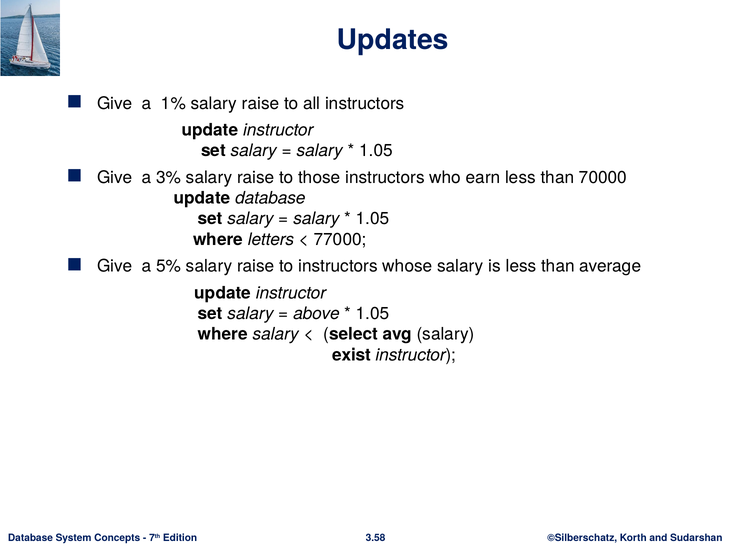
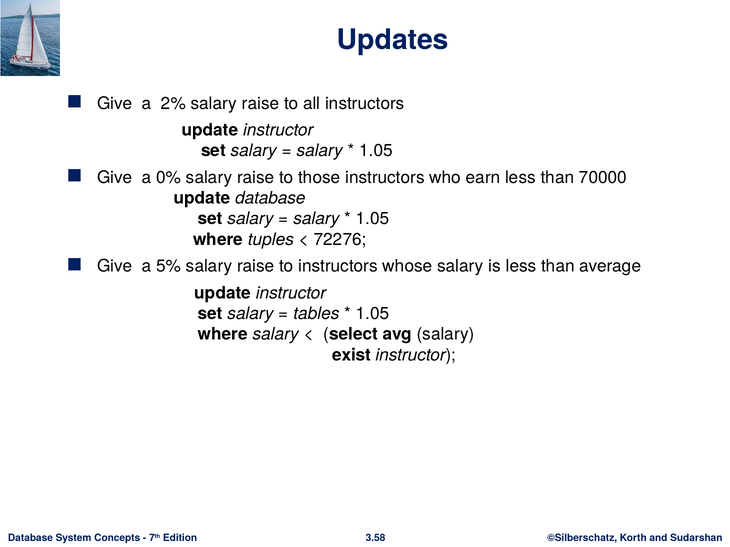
1%: 1% -> 2% (173, 103)
3%: 3% -> 0% (169, 178)
letters: letters -> tuples (271, 240)
77000: 77000 -> 72276 (340, 240)
above: above -> tables (316, 314)
